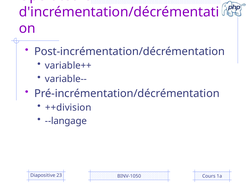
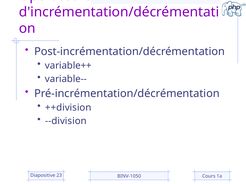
--langage: --langage -> --division (66, 121)
